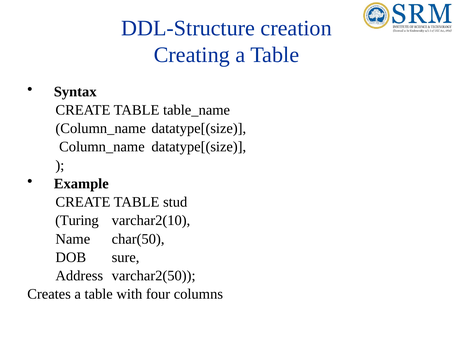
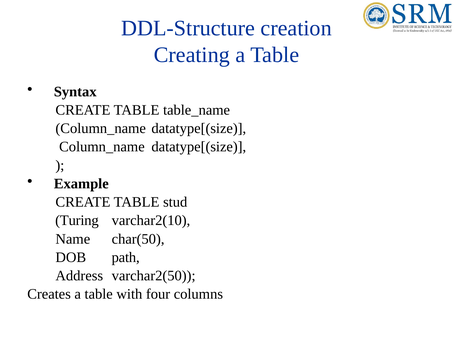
sure: sure -> path (126, 258)
